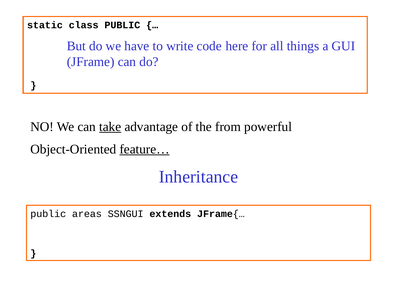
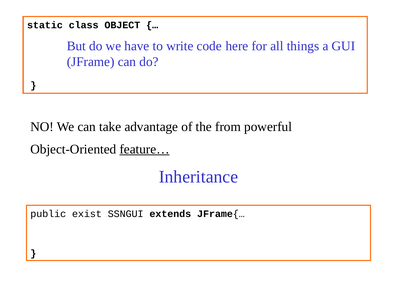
class PUBLIC: PUBLIC -> OBJECT (122, 25)
take underline: present -> none (110, 127)
areas: areas -> exist (87, 214)
